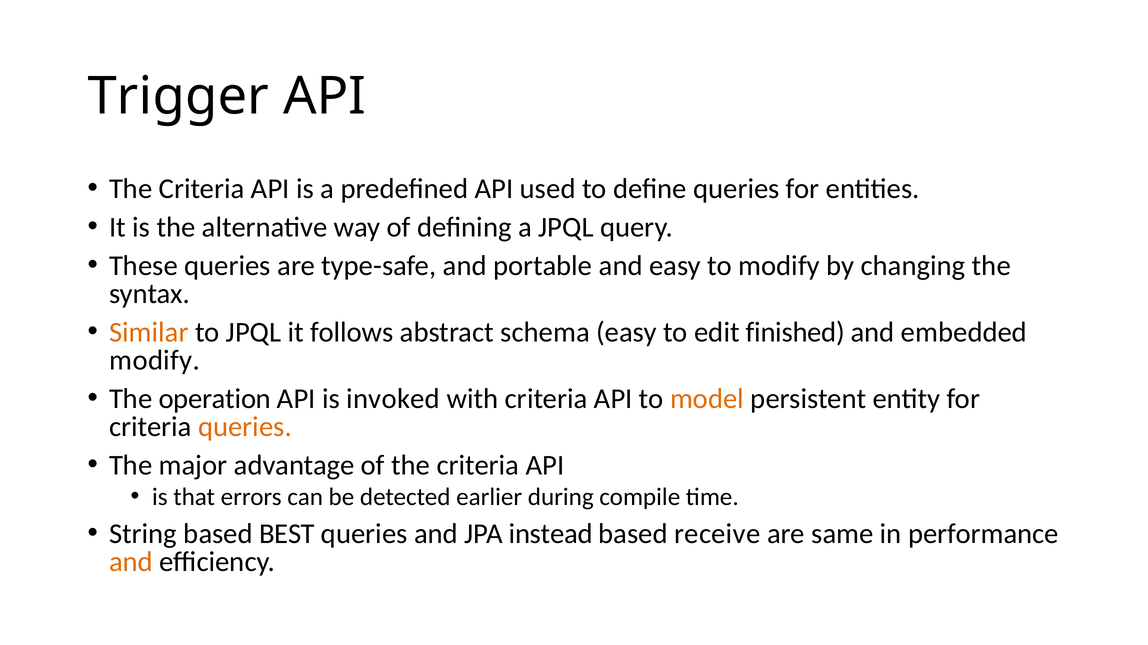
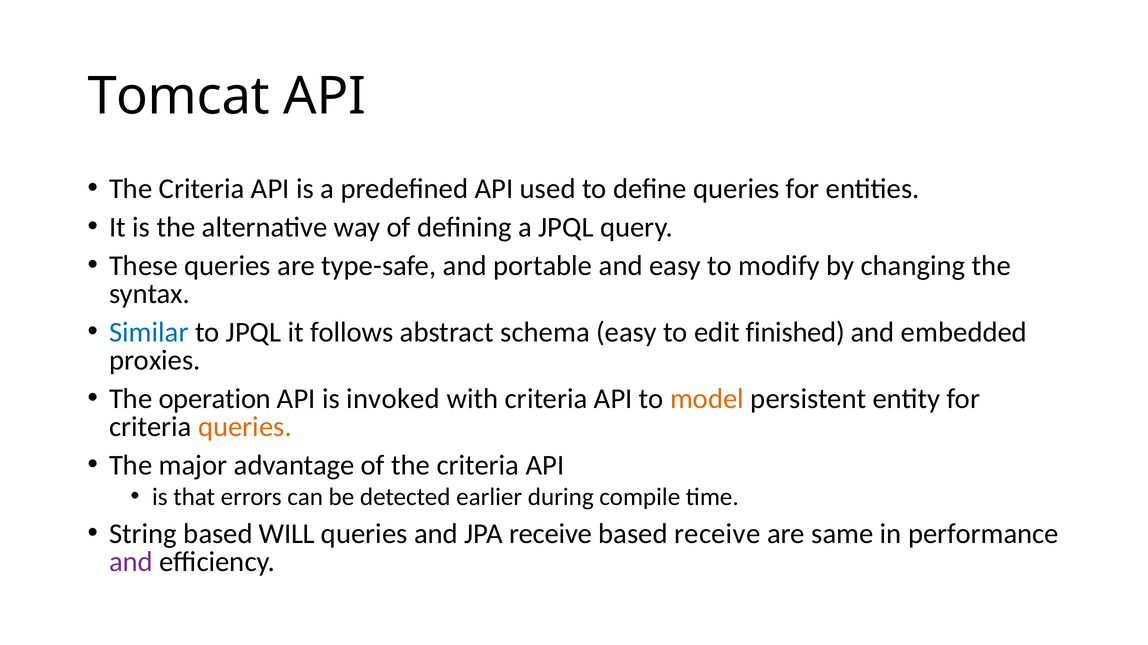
Trigger: Trigger -> Tomcat (179, 96)
Similar colour: orange -> blue (149, 333)
modify: modify -> proxies (155, 361)
BEST: BEST -> WILL (287, 534)
JPA instead: instead -> receive (551, 534)
and colour: orange -> purple (131, 562)
